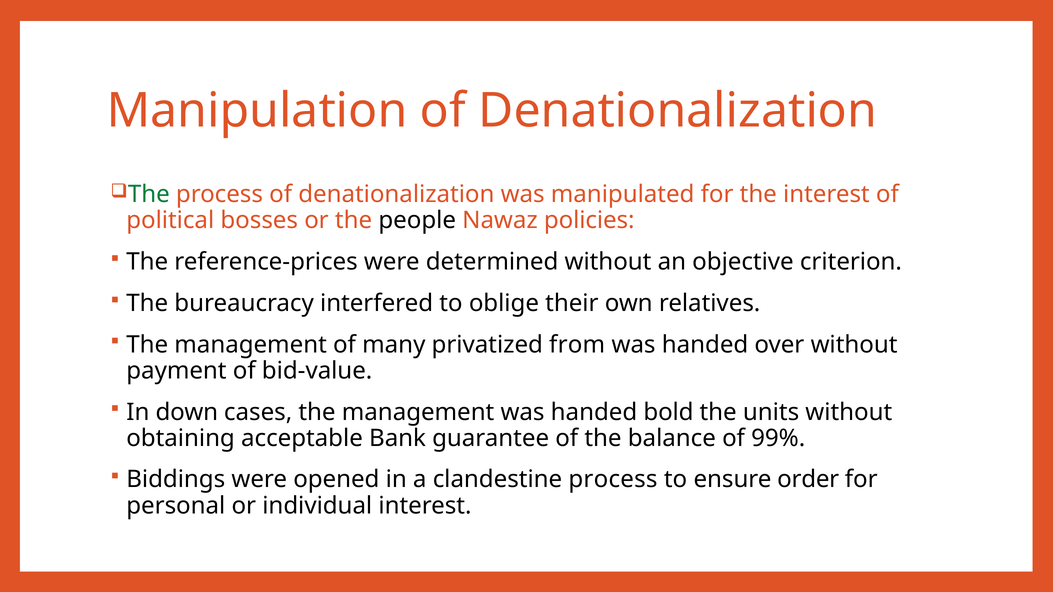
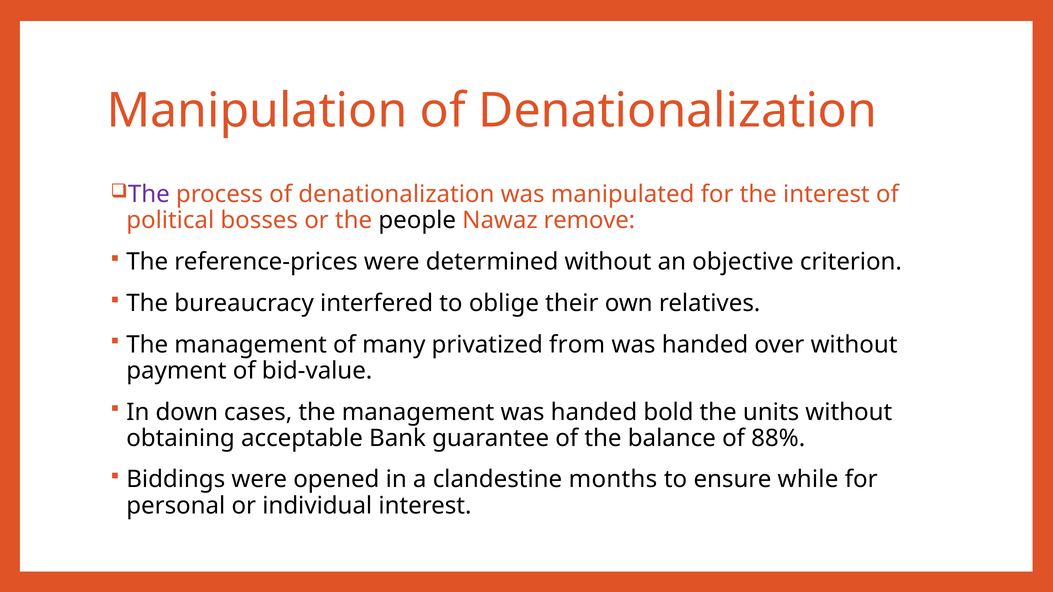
The colour: green -> purple (149, 195)
policies: policies -> remove (589, 221)
99%: 99% -> 88% (778, 438)
clandestine process: process -> months (613, 480)
order: order -> while (808, 480)
